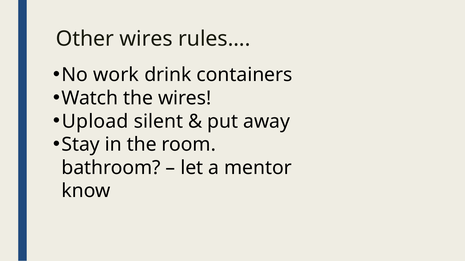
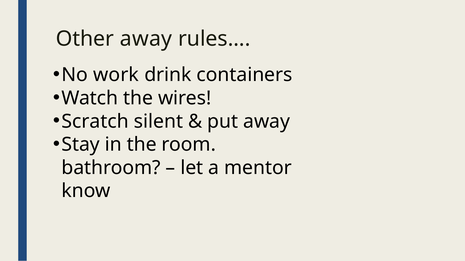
Other wires: wires -> away (146, 39)
Upload: Upload -> Scratch (95, 122)
